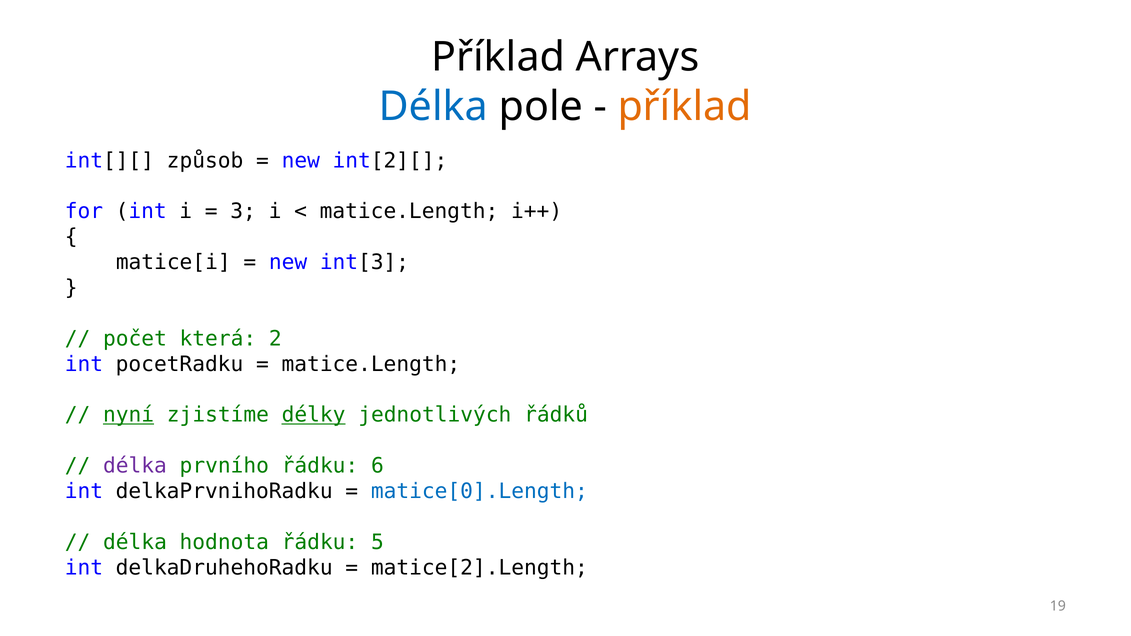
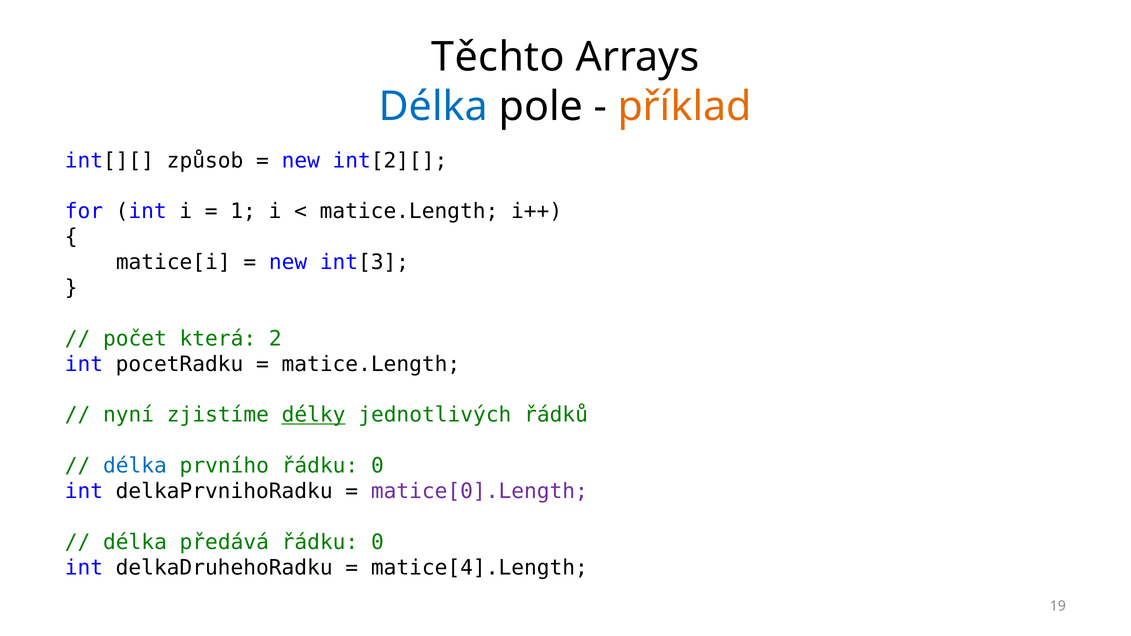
Příklad: Příklad -> Těchto (498, 57)
3: 3 -> 1 (243, 212)
nyní underline: present -> none (129, 415)
délka colour: purple -> blue (135, 466)
prvního řádku 6: 6 -> 0 (377, 466)
matice[0].Length colour: blue -> purple (479, 491)
hodnota: hodnota -> předává (224, 542)
5: 5 -> 0 (377, 542)
matice[2].Length: matice[2].Length -> matice[4].Length (479, 568)
